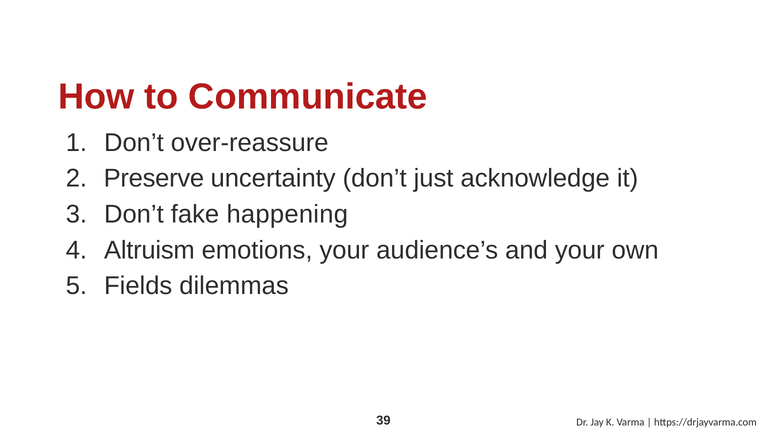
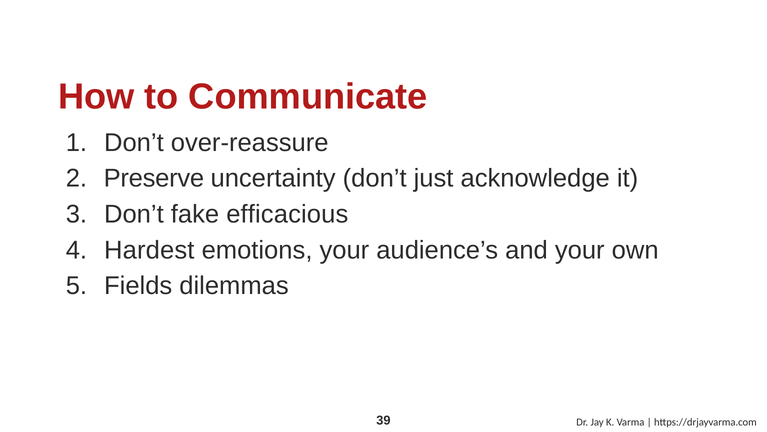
happening: happening -> efficacious (287, 214)
Altruism: Altruism -> Hardest (149, 250)
